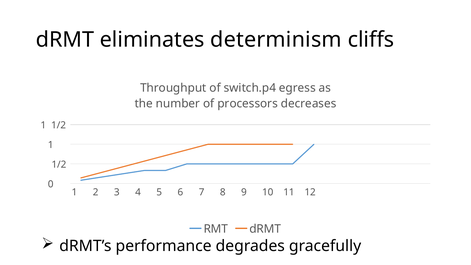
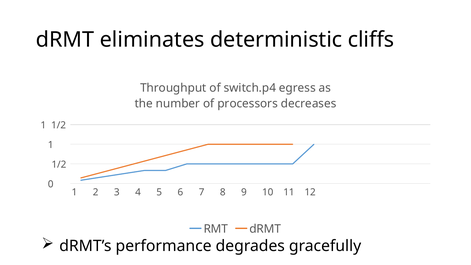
determinism: determinism -> deterministic (276, 40)
